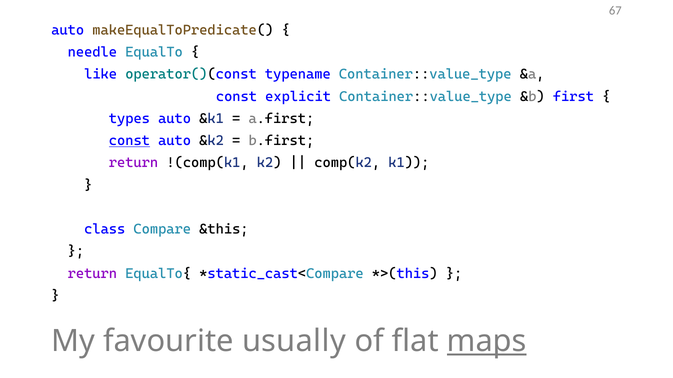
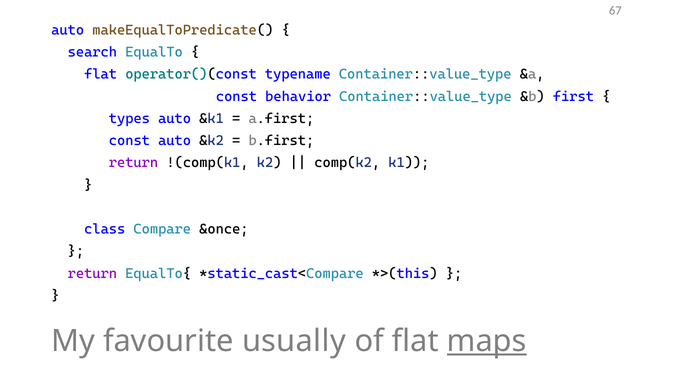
needle: needle -> search (92, 52)
like: like -> flat (101, 74)
explicit: explicit -> behavior (298, 97)
const underline: present -> none (129, 141)
&this: &this -> &once (224, 230)
